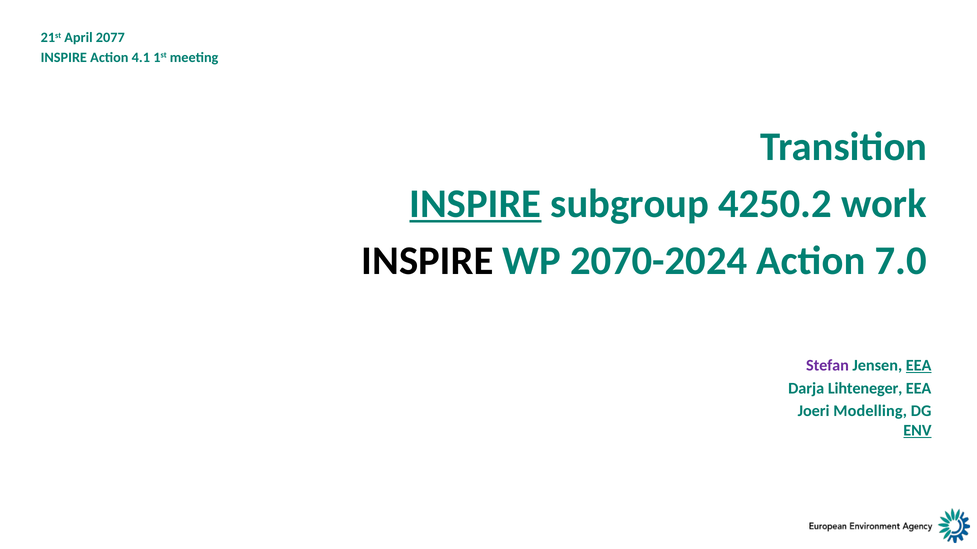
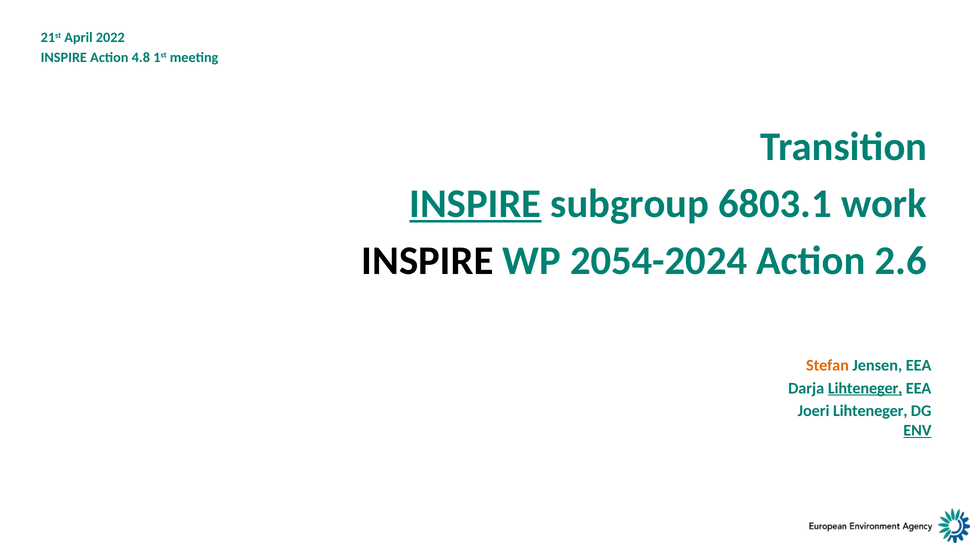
2077: 2077 -> 2022 (110, 38)
4.1: 4.1 -> 4.8 (141, 58)
4250.2: 4250.2 -> 6803.1 (775, 204)
2070-2024: 2070-2024 -> 2054-2024 (659, 261)
7.0: 7.0 -> 2.6 (901, 261)
Stefan colour: purple -> orange (827, 366)
EEA underline: present -> none (919, 366)
Lihteneger underline: none -> present (865, 389)
Joeri Modelling: Modelling -> Lihteneger (870, 411)
